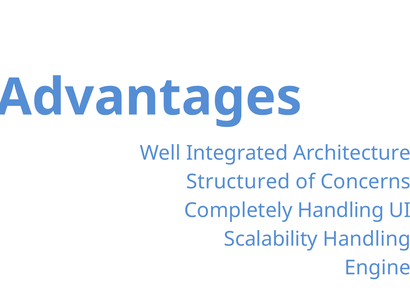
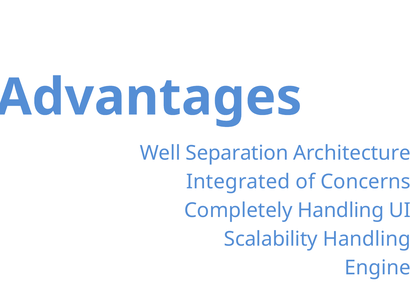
Integrated: Integrated -> Separation (237, 153)
Structured: Structured -> Integrated (238, 182)
